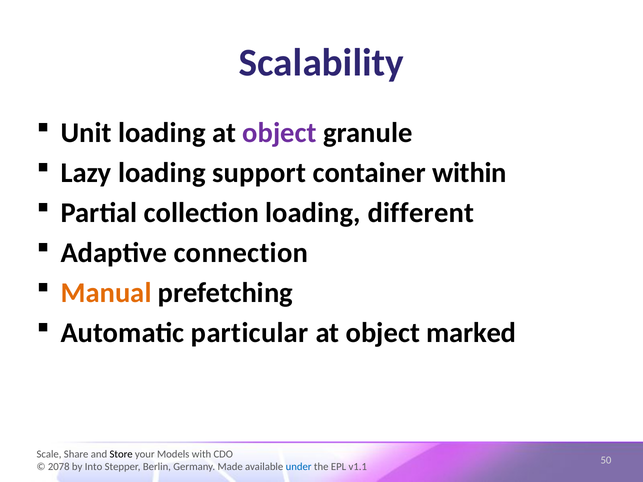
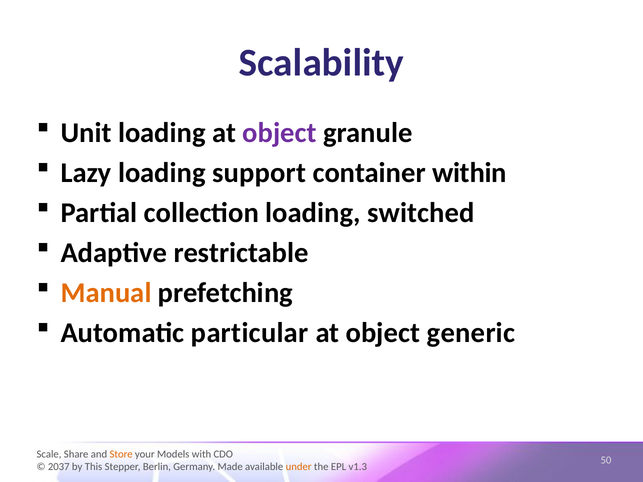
different: different -> switched (421, 213)
connection: connection -> restrictable (241, 253)
marked: marked -> generic (471, 333)
Store colour: black -> orange (121, 454)
2078: 2078 -> 2037 (59, 467)
Into: Into -> This (94, 467)
under colour: blue -> orange (299, 467)
v1.1: v1.1 -> v1.3 (358, 467)
